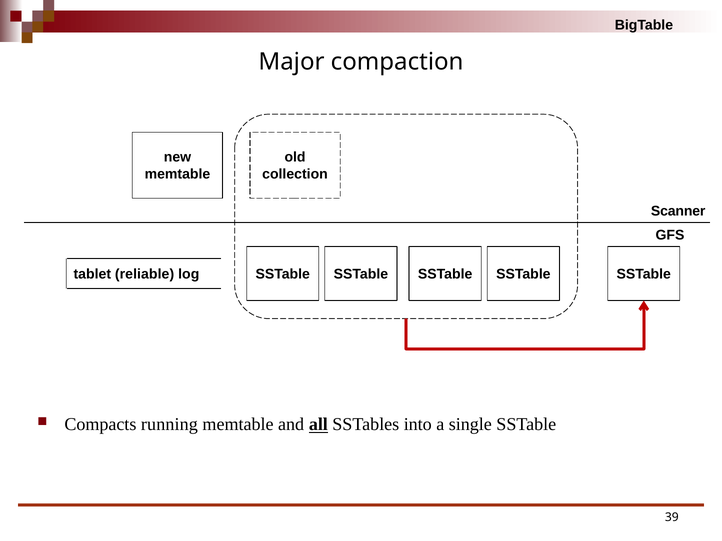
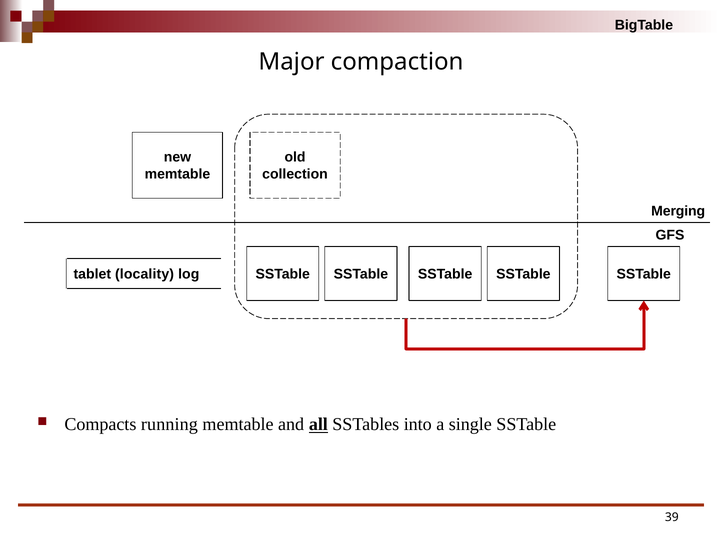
Scanner: Scanner -> Merging (678, 212)
reliable: reliable -> locality (145, 275)
